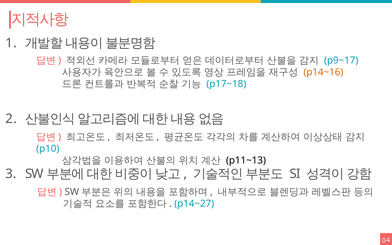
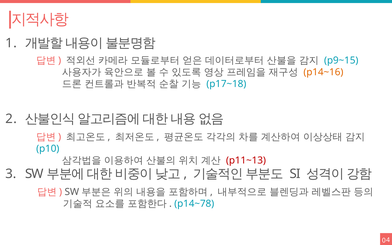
p9~17: p9~17 -> p9~15 (341, 60)
p11~13 colour: black -> red (246, 160)
p14~27: p14~27 -> p14~78 (194, 204)
